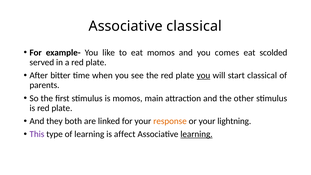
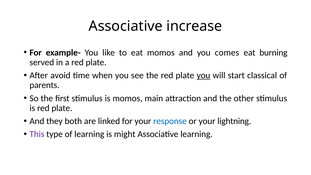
Associative classical: classical -> increase (194, 26)
scolded: scolded -> burning (273, 53)
bitter: bitter -> avoid (60, 75)
response colour: orange -> blue (170, 121)
affect: affect -> might (125, 134)
learning underline: present -> none (197, 134)
